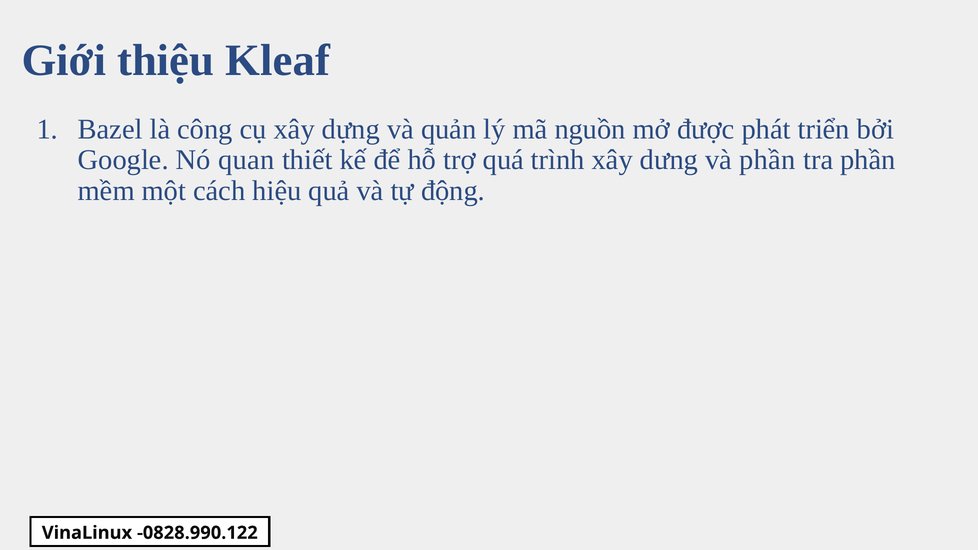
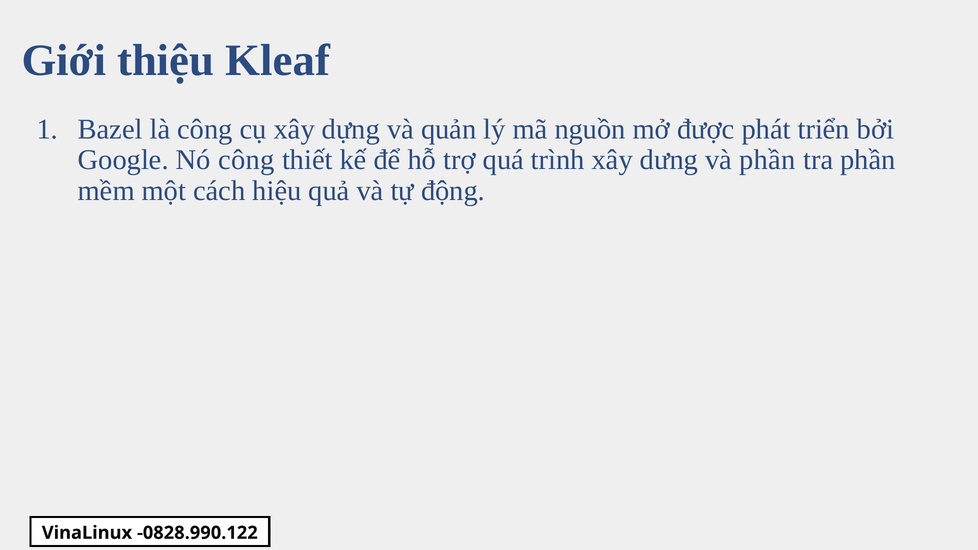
Nó quan: quan -> công (246, 160)
